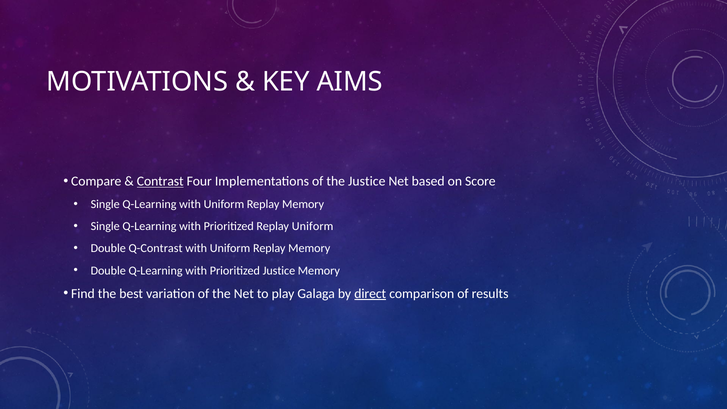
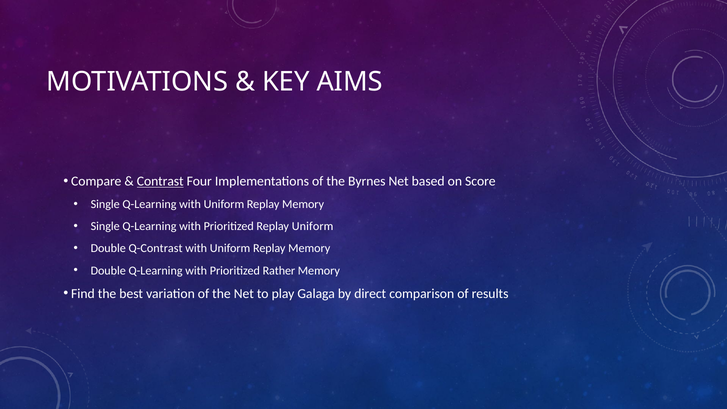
the Justice: Justice -> Byrnes (367, 181)
Prioritized Justice: Justice -> Rather (279, 271)
direct underline: present -> none (370, 294)
